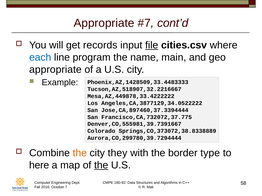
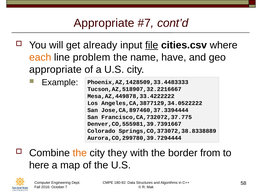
records: records -> already (100, 45)
each colour: blue -> orange (40, 57)
program: program -> problem (92, 57)
main: main -> have (174, 57)
type: type -> from (210, 153)
the underline: present -> none (101, 166)
